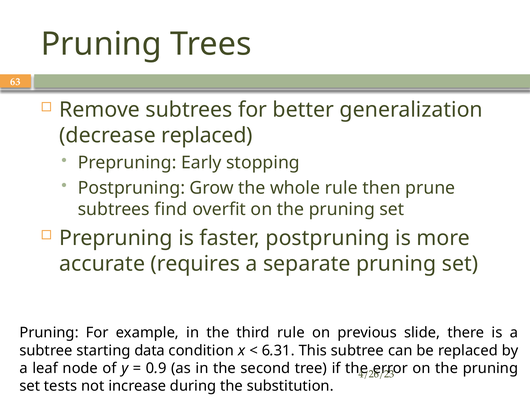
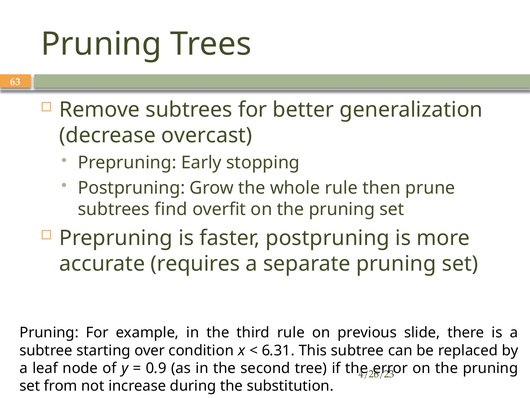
decrease replaced: replaced -> overcast (207, 135)
data: data -> over (150, 350)
tests: tests -> from (61, 385)
